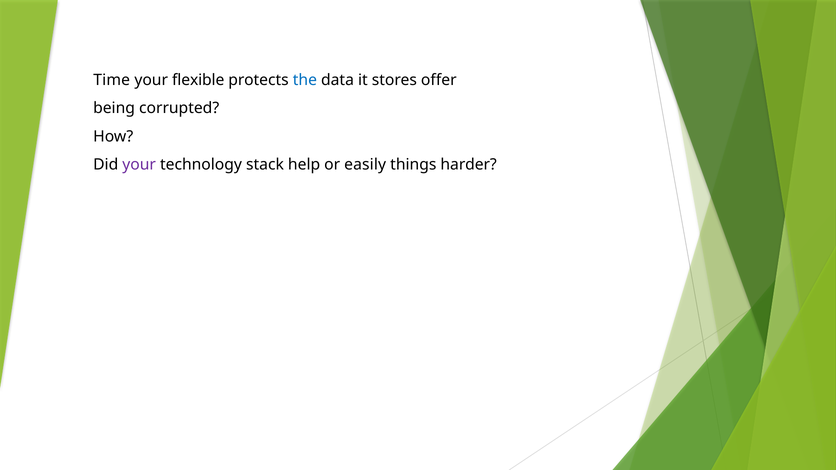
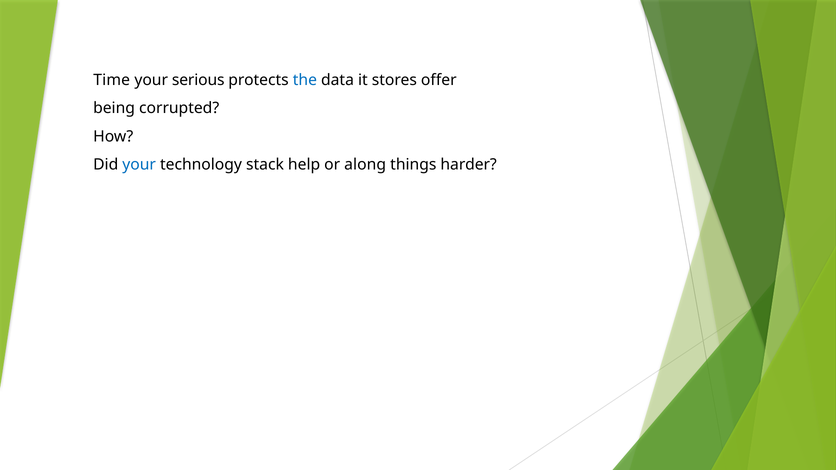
flexible: flexible -> serious (198, 80)
your colour: purple -> blue (139, 165)
easily: easily -> along (365, 165)
